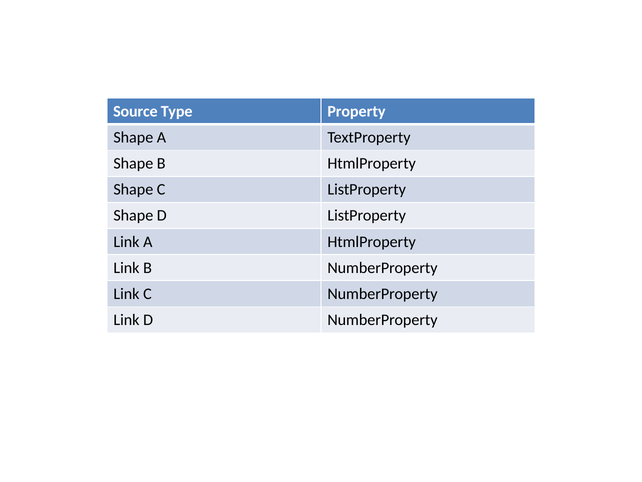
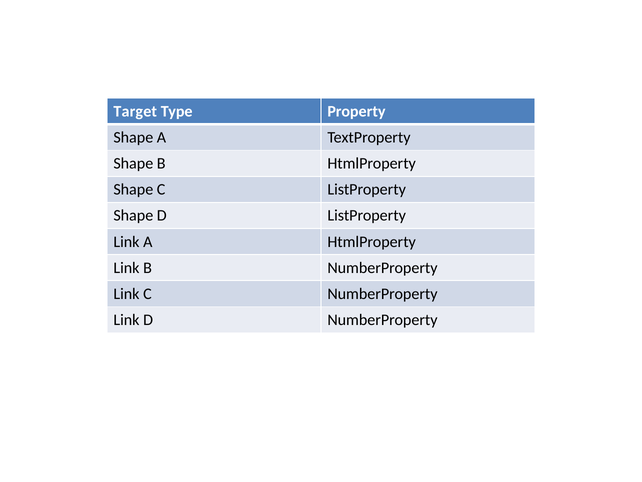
Source: Source -> Target (135, 111)
